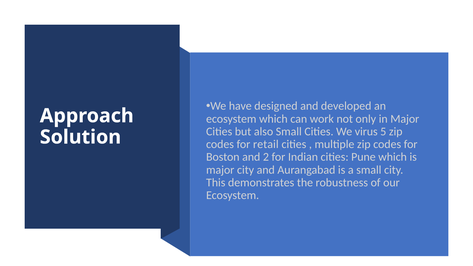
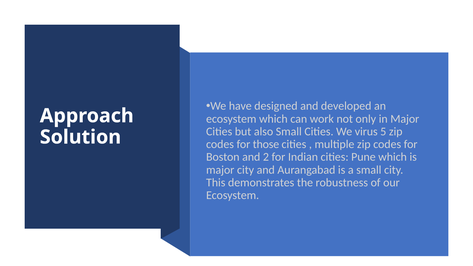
retail: retail -> those (266, 144)
